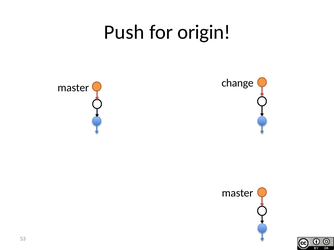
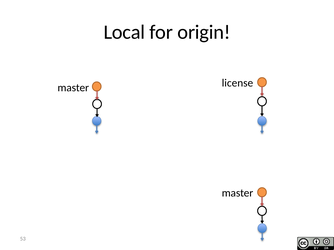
Push: Push -> Local (124, 32)
change: change -> license (237, 83)
